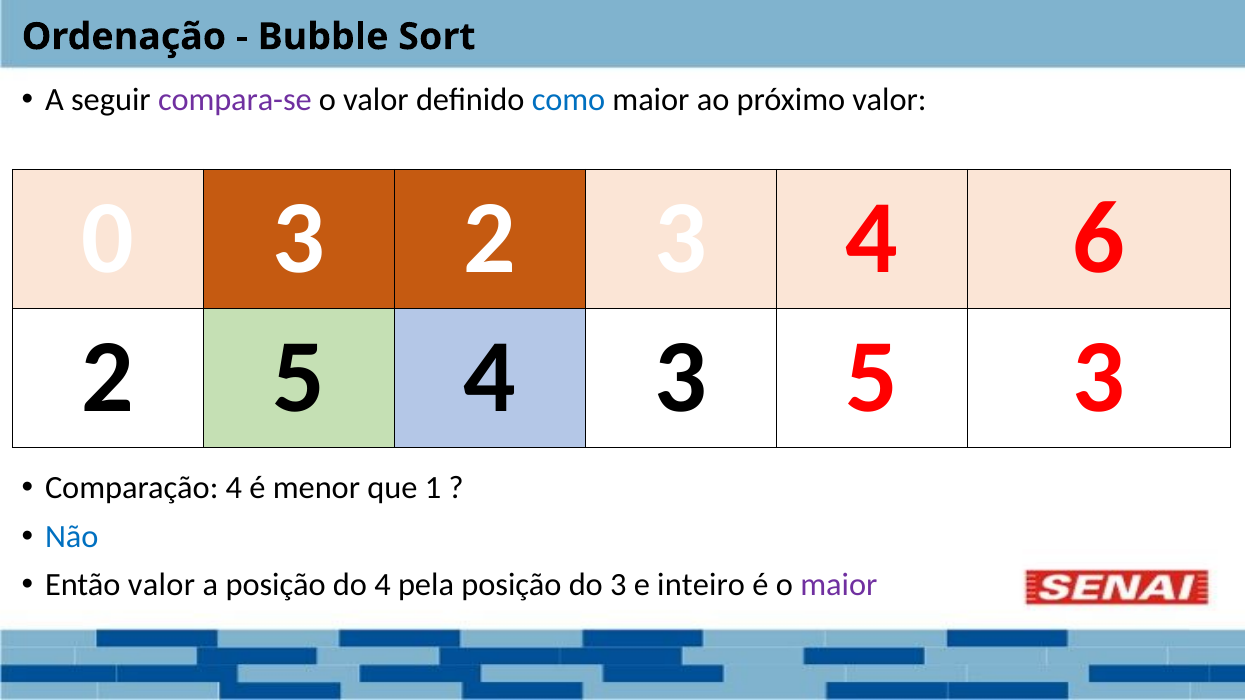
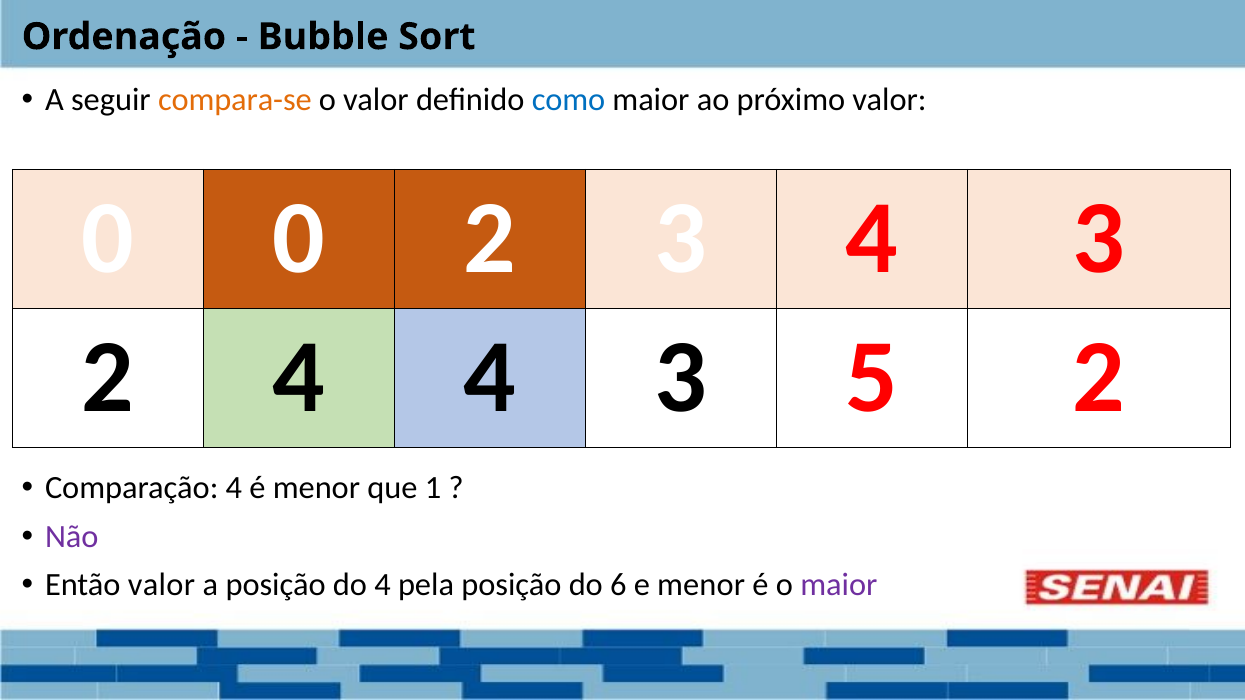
compara-se colour: purple -> orange (235, 100)
0 3: 3 -> 0 (299, 239)
3 4 6: 6 -> 3 (1099, 239)
2 5: 5 -> 4 (299, 378)
5 3: 3 -> 2 (1099, 378)
Não colour: blue -> purple (72, 537)
do 3: 3 -> 6 (618, 585)
e inteiro: inteiro -> menor (701, 585)
